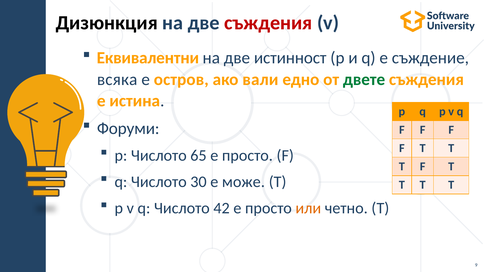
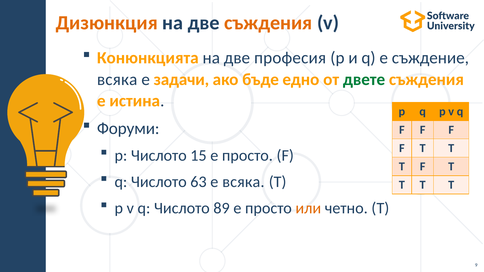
Дизюнкция colour: black -> orange (107, 23)
съждения colour: red -> orange (268, 23)
Еквивалентни: Еквивалентни -> Конюнкцията (148, 58)
истинност: истинност -> професия (290, 58)
остров: остров -> задачи (181, 79)
вали: вали -> бъде (261, 79)
65: 65 -> 15 (198, 156)
30: 30 -> 63 (198, 182)
е може: може -> всяка (243, 182)
42: 42 -> 89 (222, 208)
